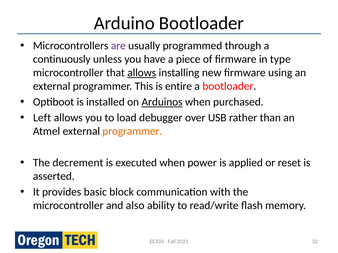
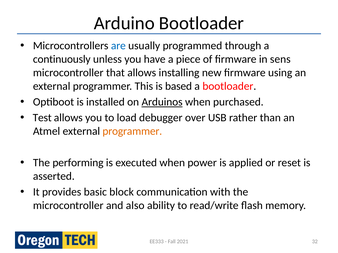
are colour: purple -> blue (118, 46)
type: type -> sens (280, 59)
allows underline: present -> none (142, 73)
entire: entire -> based (179, 86)
Left: Left -> Test (42, 118)
decrement: decrement -> performing (78, 163)
